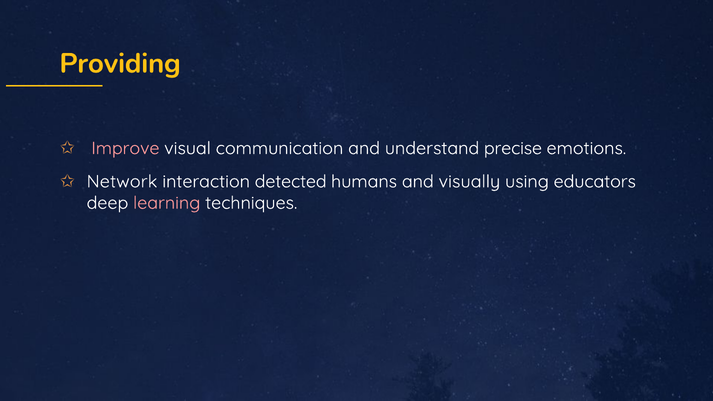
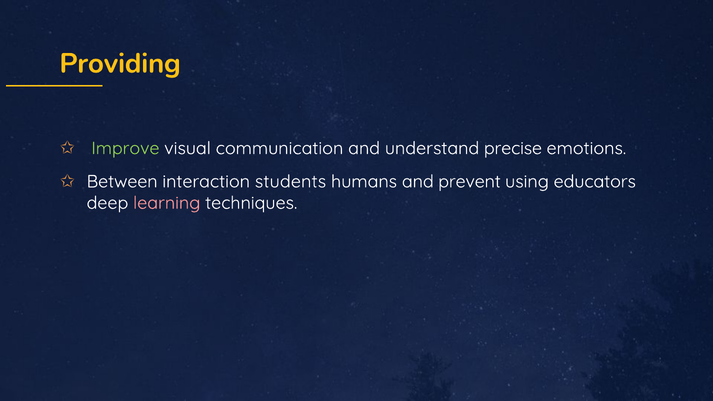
Improve colour: pink -> light green (125, 148)
Network: Network -> Between (122, 182)
detected: detected -> students (290, 182)
visually: visually -> prevent (470, 182)
